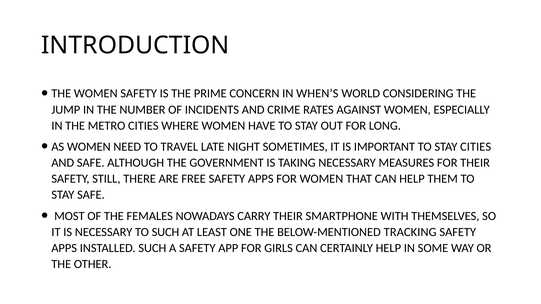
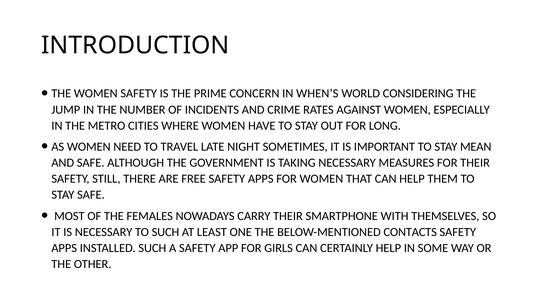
STAY CITIES: CITIES -> MEAN (476, 147)
TRACKING: TRACKING -> CONTACTS (410, 232)
